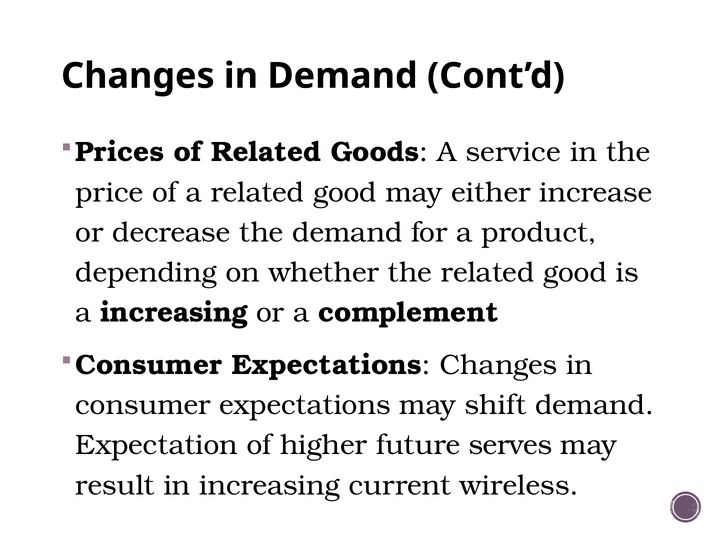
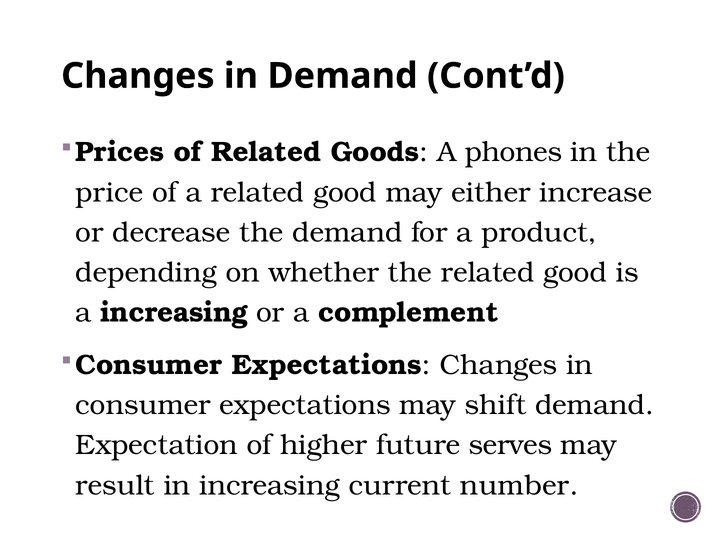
service: service -> phones (513, 152)
wireless: wireless -> number (519, 486)
